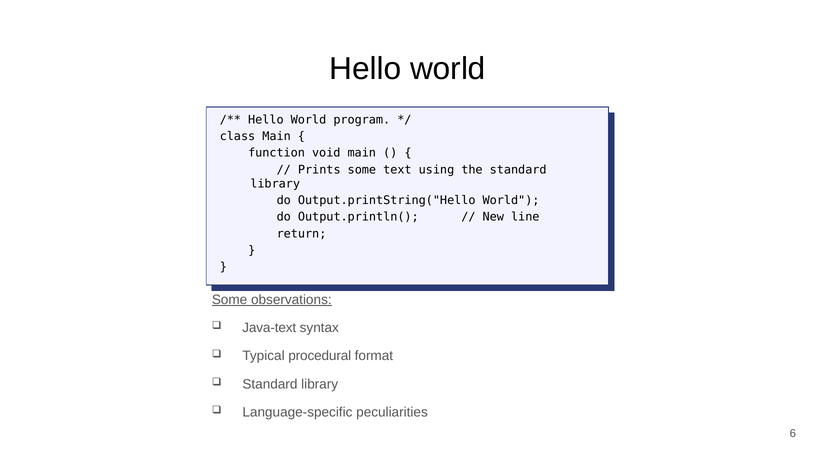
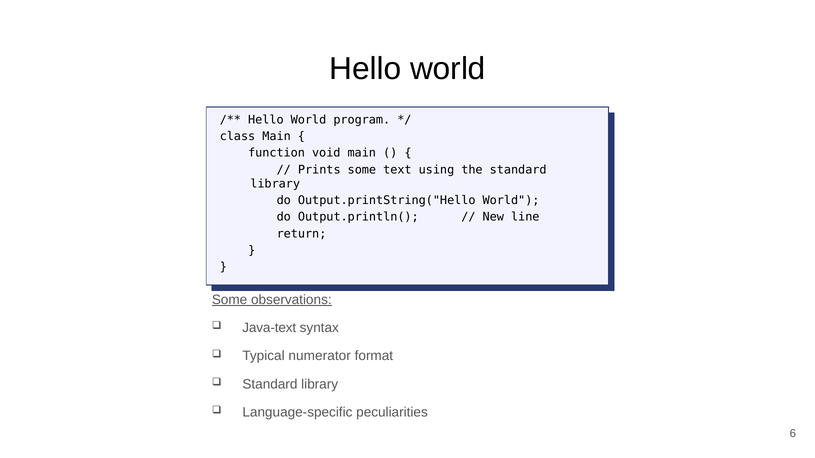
procedural: procedural -> numerator (320, 356)
